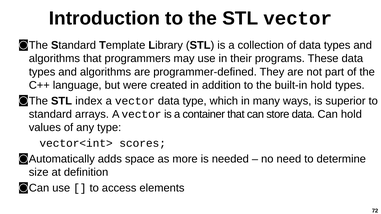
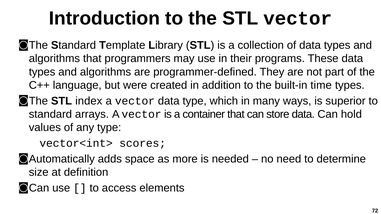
built-in hold: hold -> time (321, 85)
